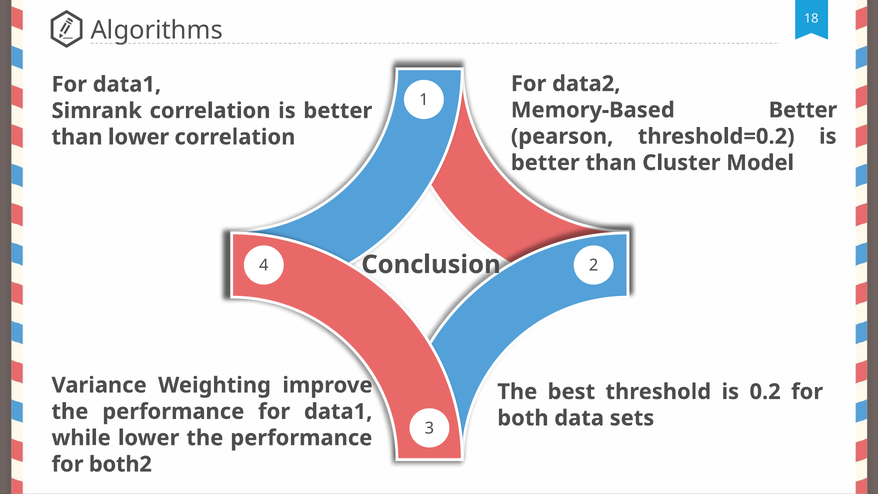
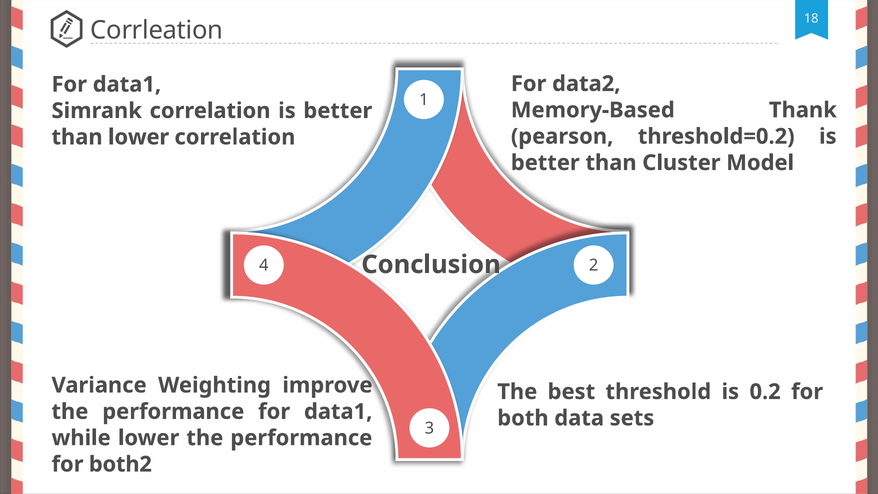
Algorithms: Algorithms -> Corrleation (157, 30)
Better: Better -> Thank (803, 110)
